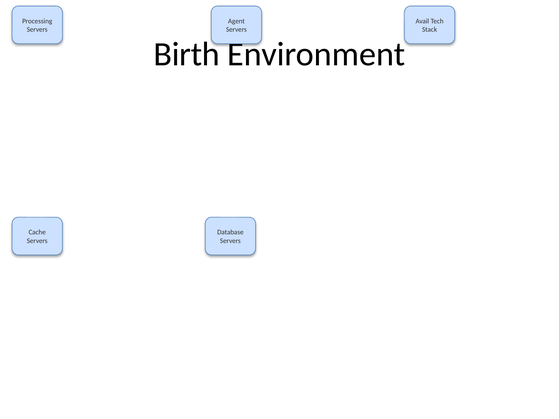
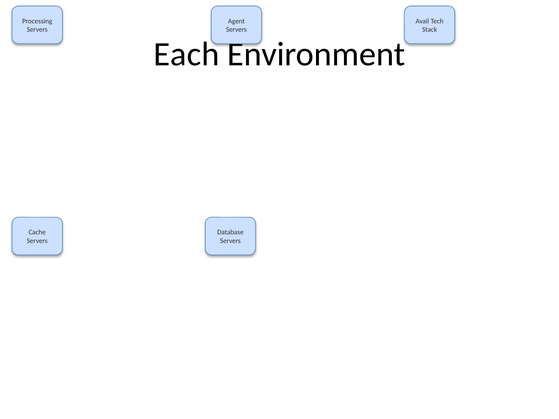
Birth: Birth -> Each (186, 54)
